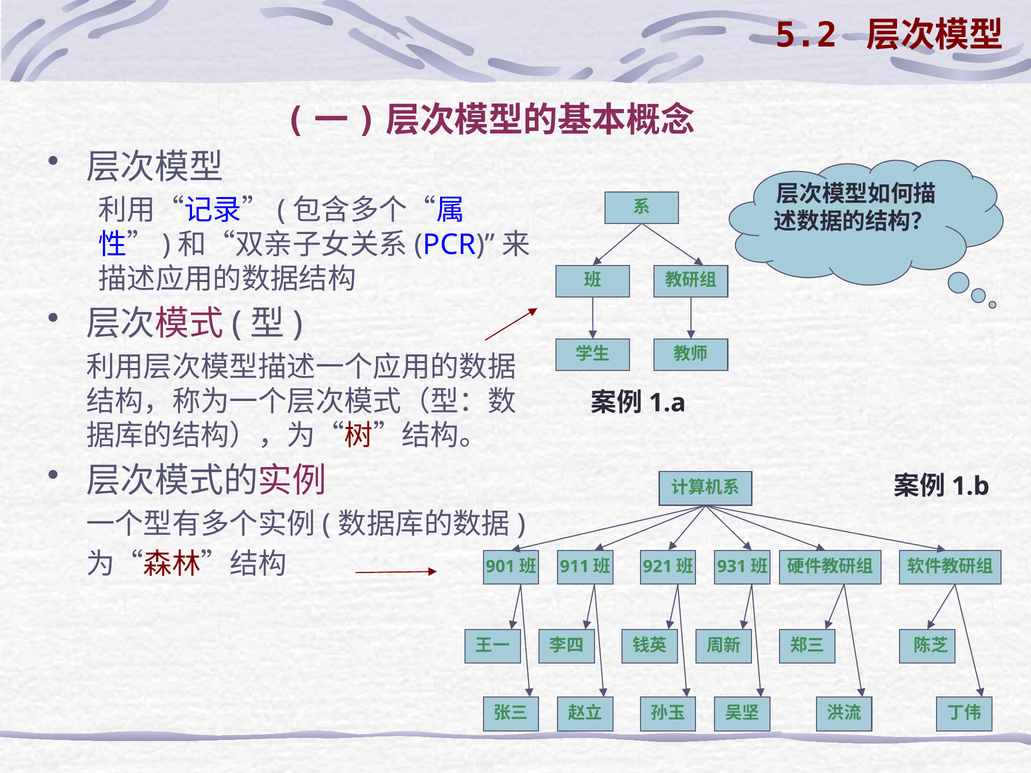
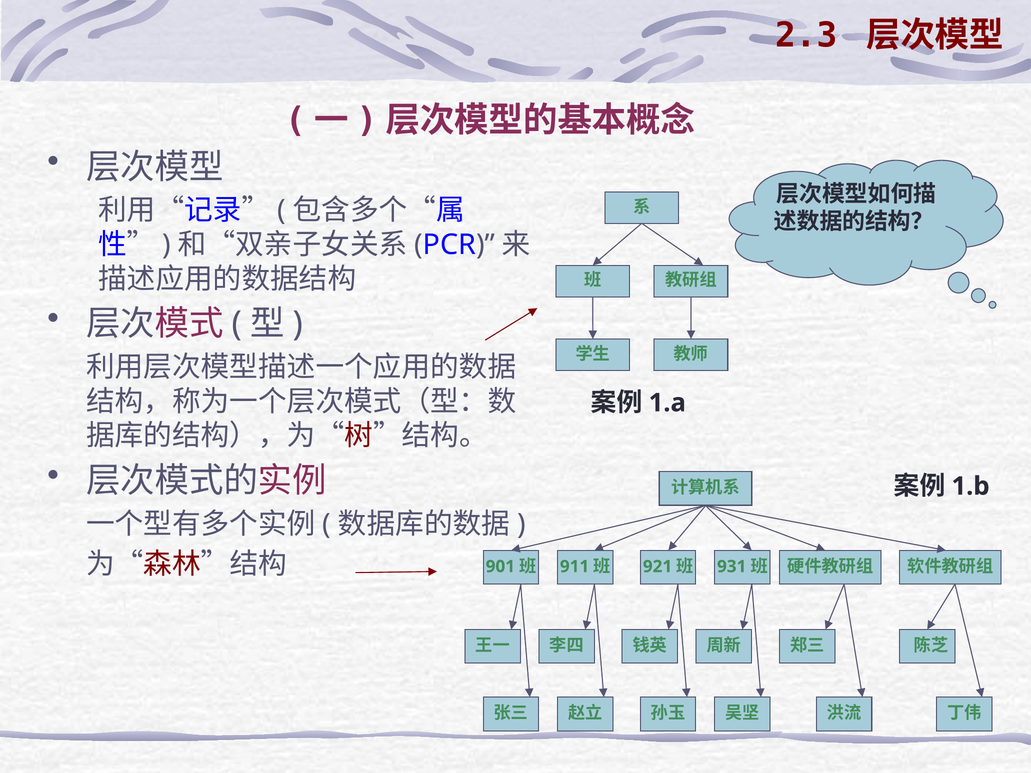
5.2: 5.2 -> 2.3 (806, 35)
